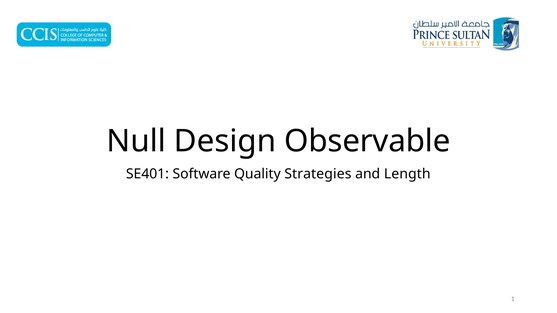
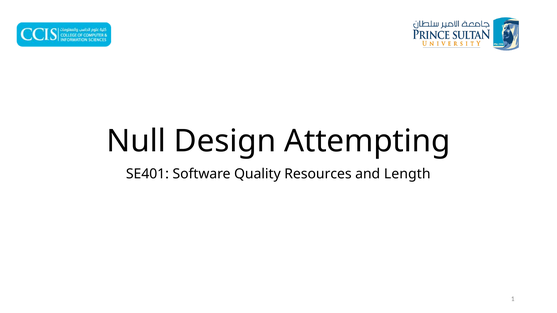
Observable: Observable -> Attempting (367, 141)
Strategies: Strategies -> Resources (318, 174)
